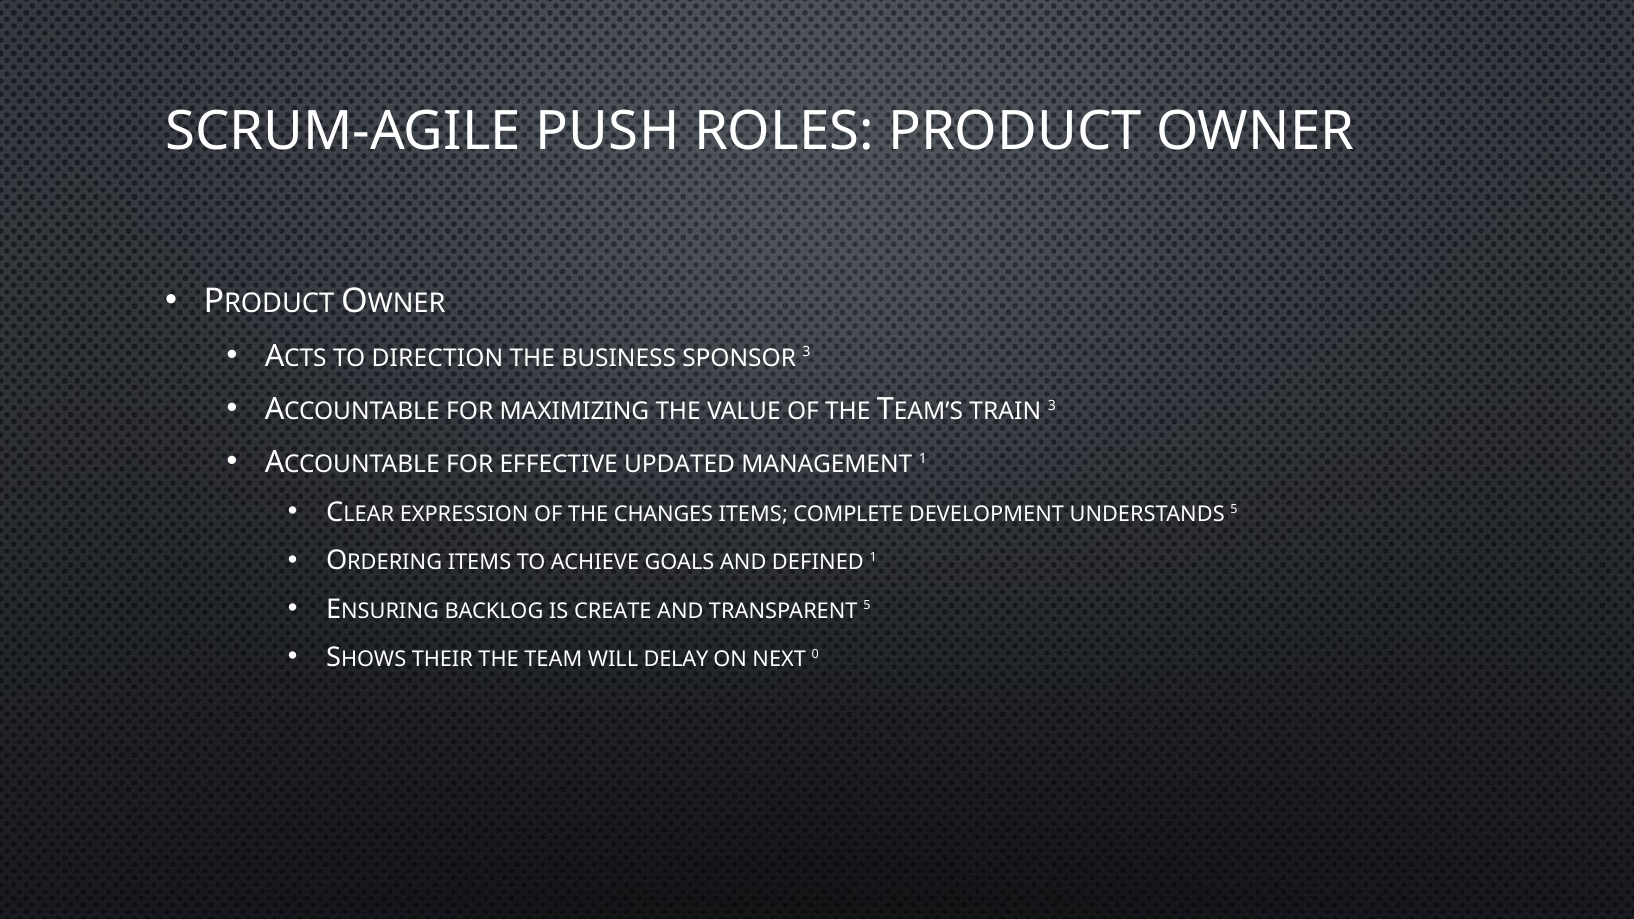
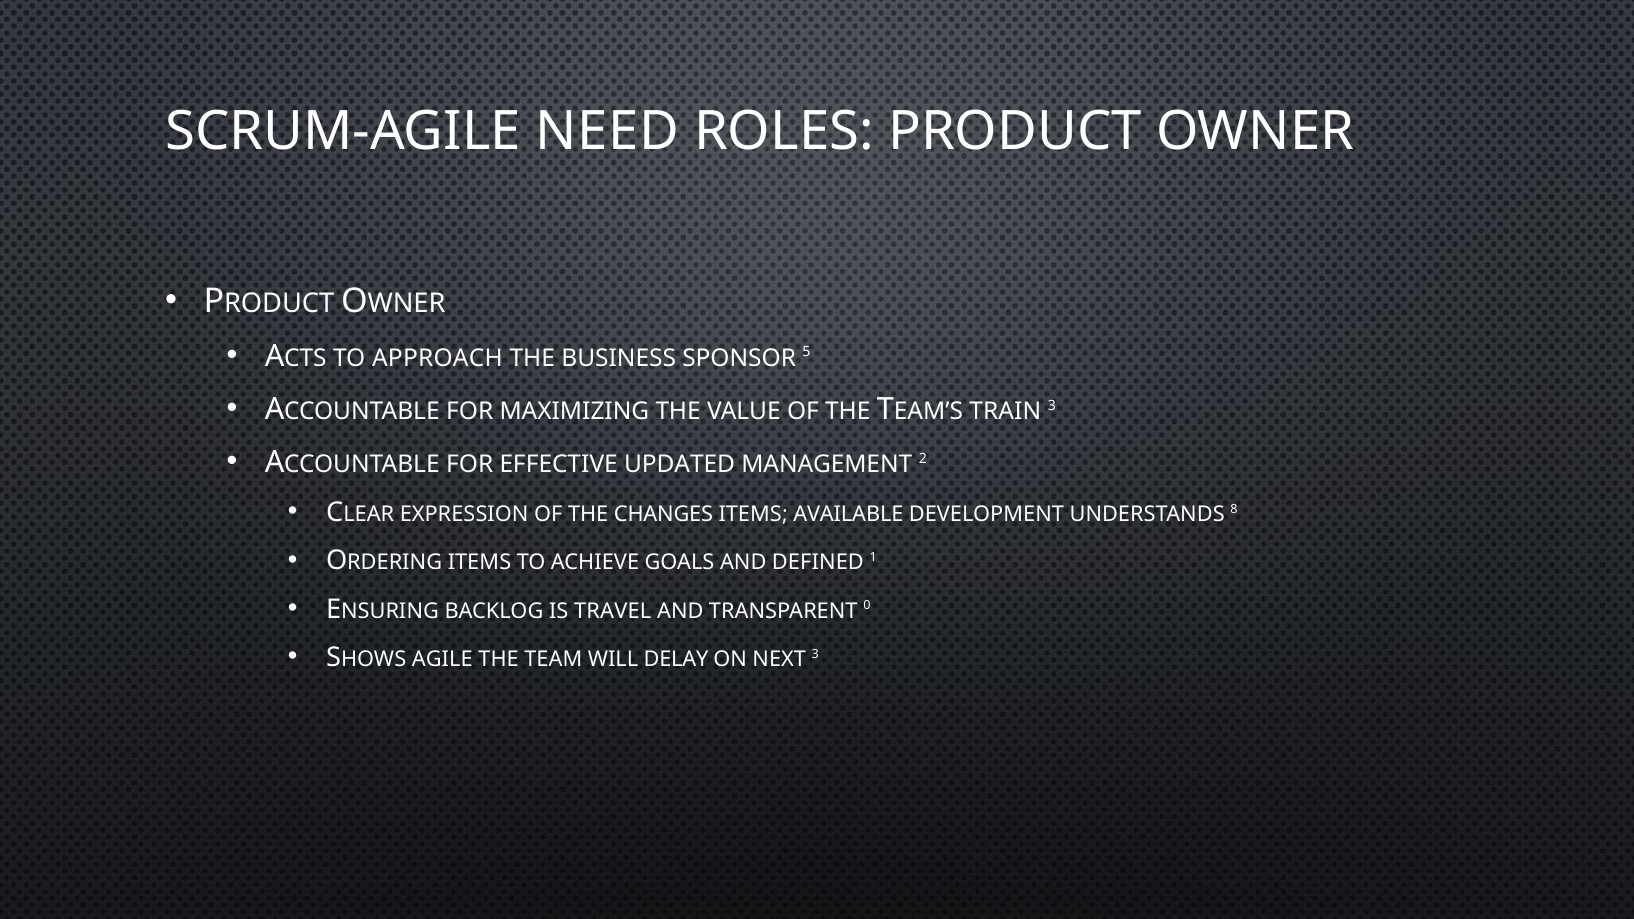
PUSH: PUSH -> NEED (607, 131)
DIRECTION: DIRECTION -> APPROACH (437, 358)
SPONSOR 3: 3 -> 5 (806, 352)
MANAGEMENT 1: 1 -> 2 (923, 459)
COMPLETE: COMPLETE -> AVAILABLE (848, 514)
UNDERSTANDS 5: 5 -> 8 (1234, 509)
CREATE: CREATE -> TRAVEL (613, 611)
TRANSPARENT 5: 5 -> 0 (867, 606)
THEIR: THEIR -> AGILE (442, 659)
NEXT 0: 0 -> 3 (815, 654)
